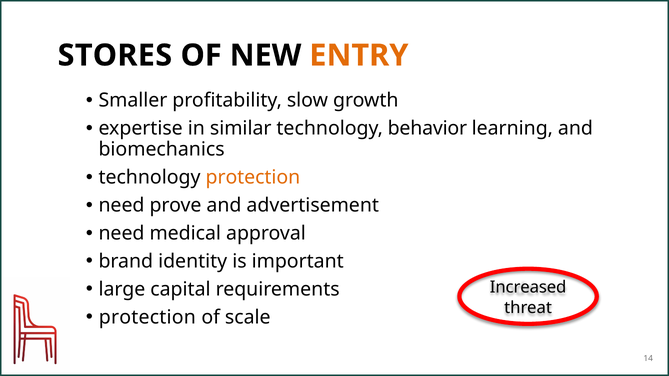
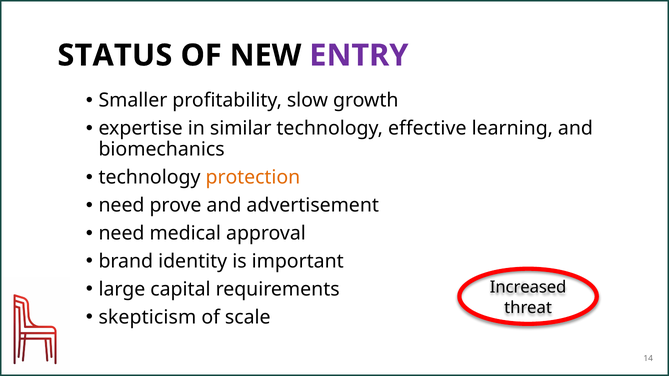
STORES: STORES -> STATUS (115, 55)
ENTRY colour: orange -> purple (359, 55)
behavior: behavior -> effective (427, 128)
protection: protection -> skepticism (147, 318)
